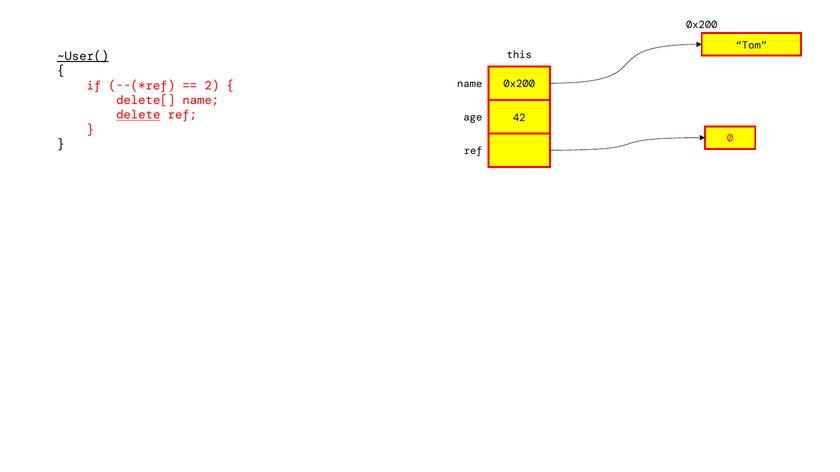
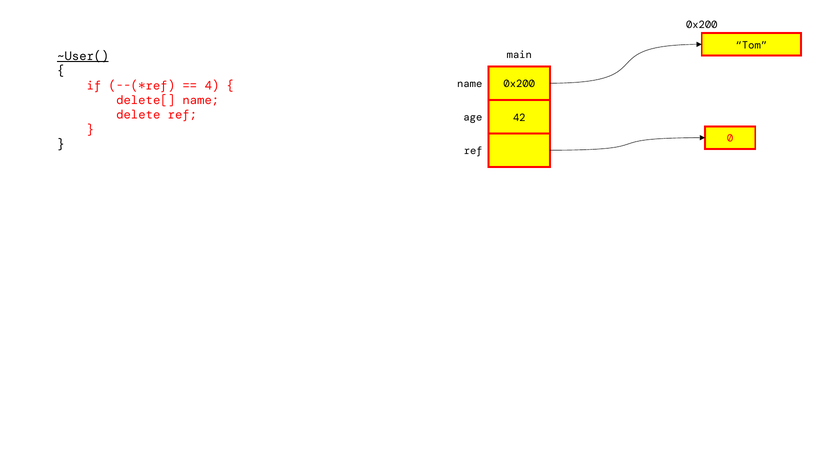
this: this -> main (519, 55)
2: 2 -> 4 (212, 86)
delete underline: present -> none (138, 115)
